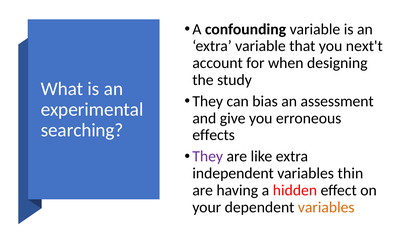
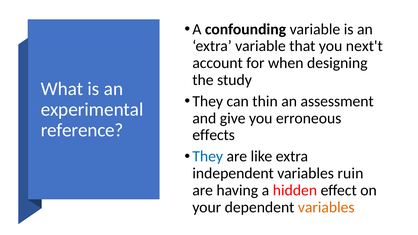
bias: bias -> thin (265, 101)
searching: searching -> reference (82, 130)
They colour: purple -> blue (208, 157)
thin: thin -> ruin (350, 173)
